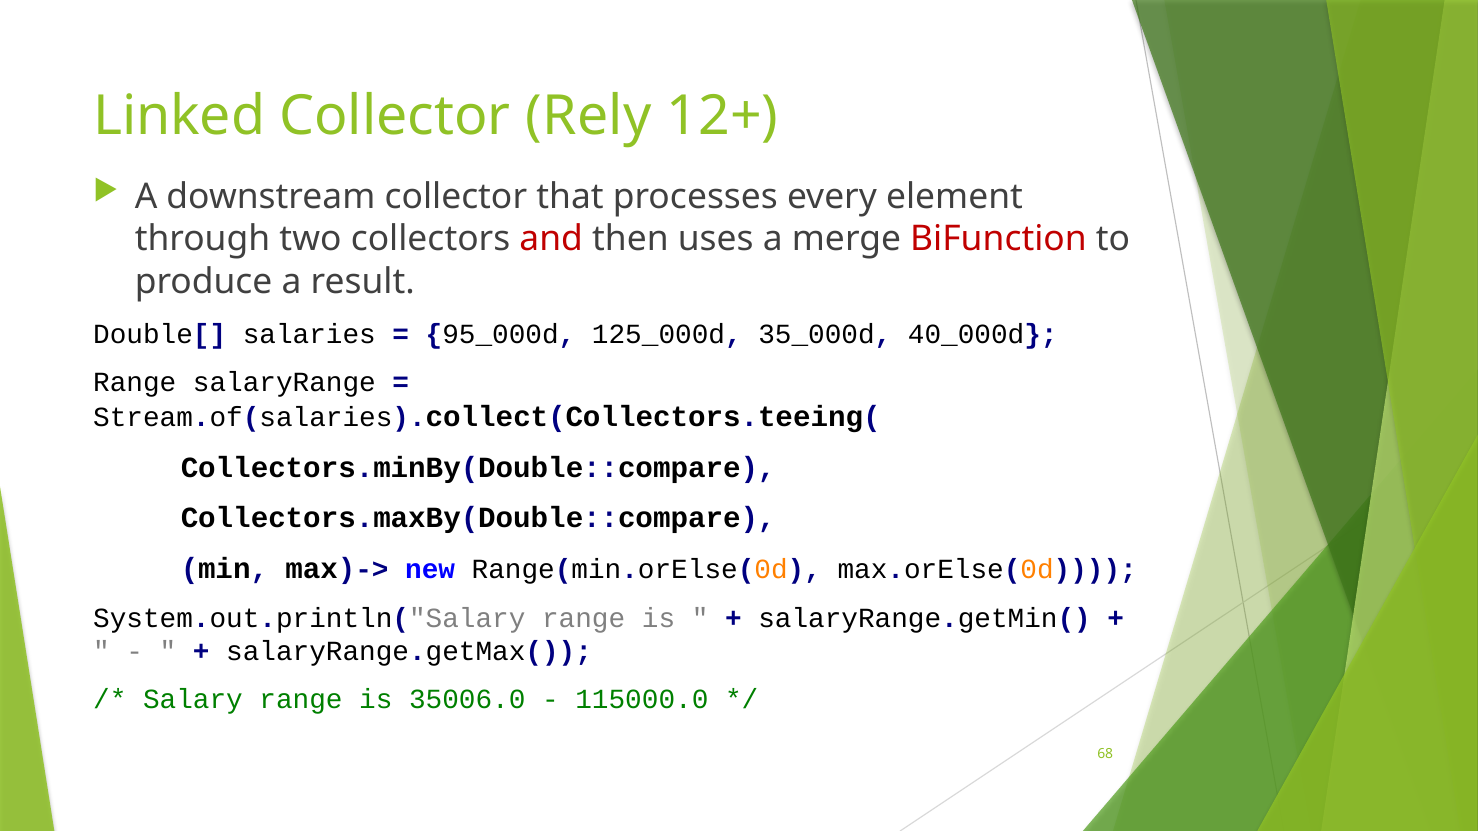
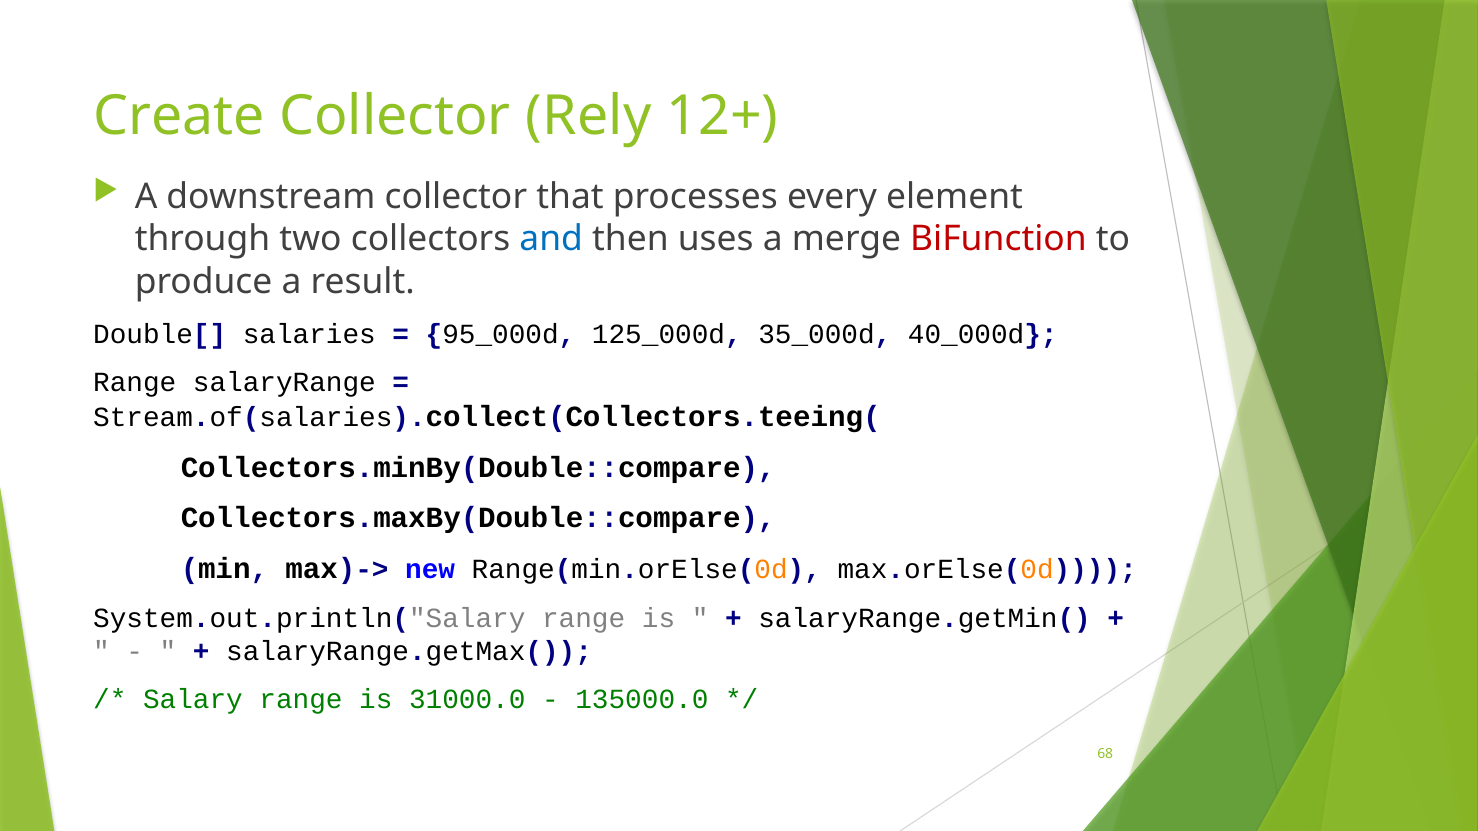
Linked: Linked -> Create (179, 117)
and colour: red -> blue (551, 239)
35006.0: 35006.0 -> 31000.0 (467, 700)
115000.0: 115000.0 -> 135000.0 (642, 700)
